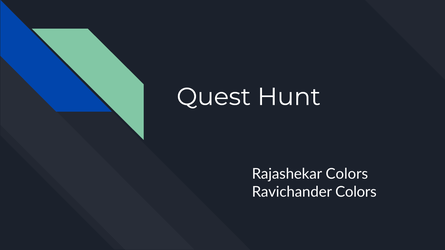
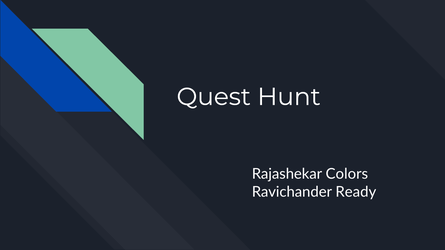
Ravichander Colors: Colors -> Ready (356, 192)
